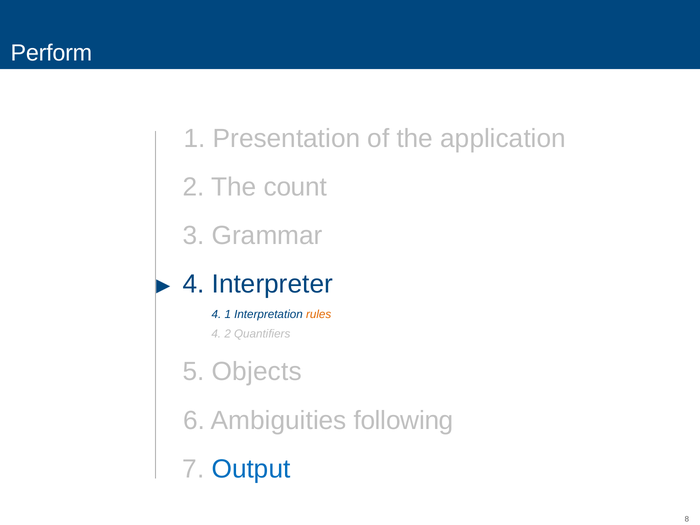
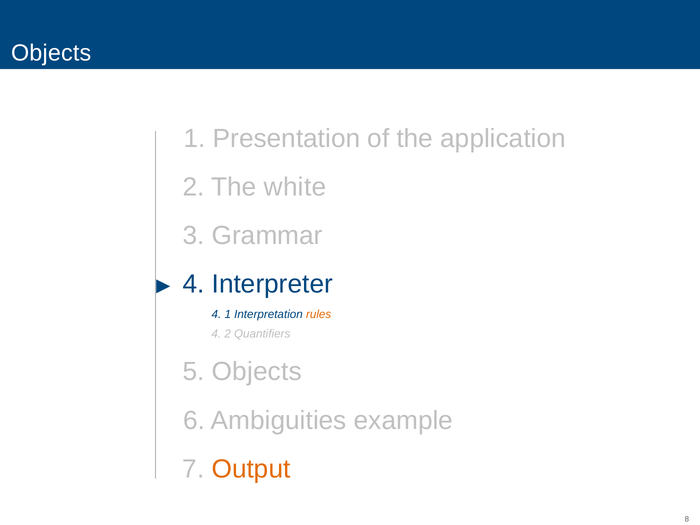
Perform: Perform -> Objects (51, 53)
count: count -> white (295, 187)
following: following -> example (403, 420)
Output colour: blue -> orange (251, 469)
